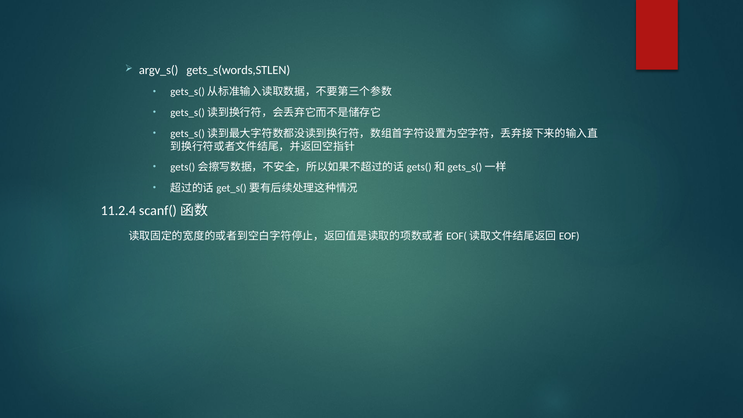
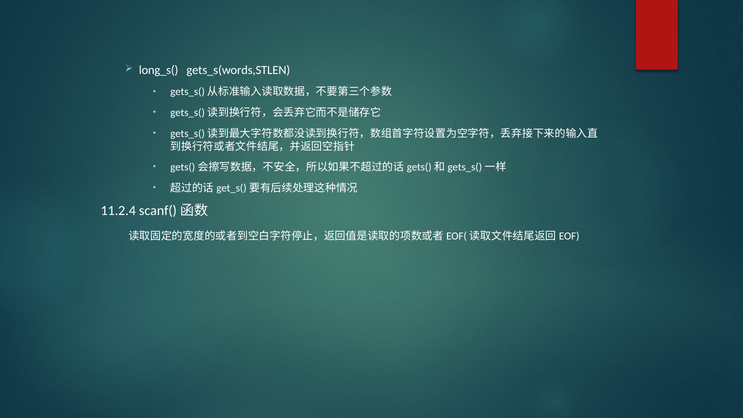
argv_s(: argv_s( -> long_s( (159, 70)
